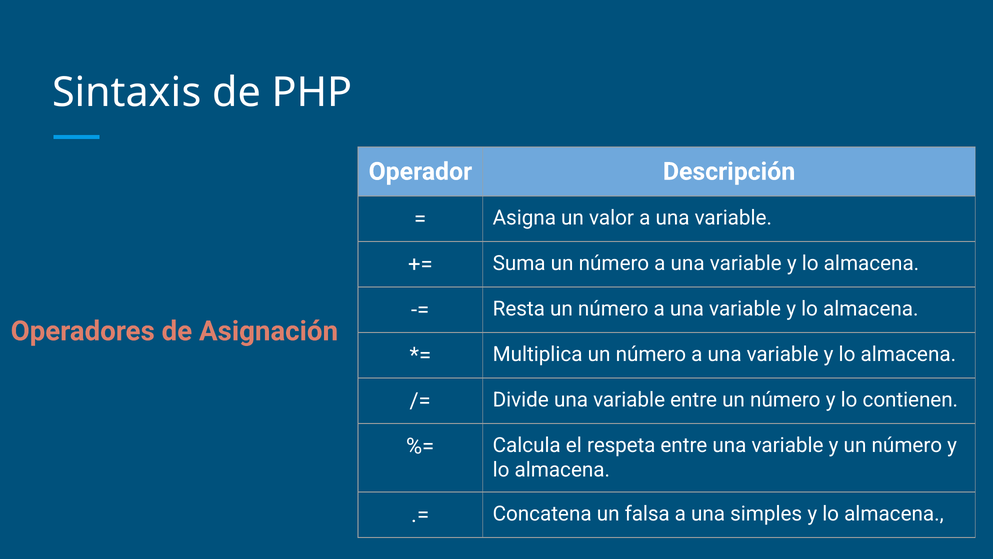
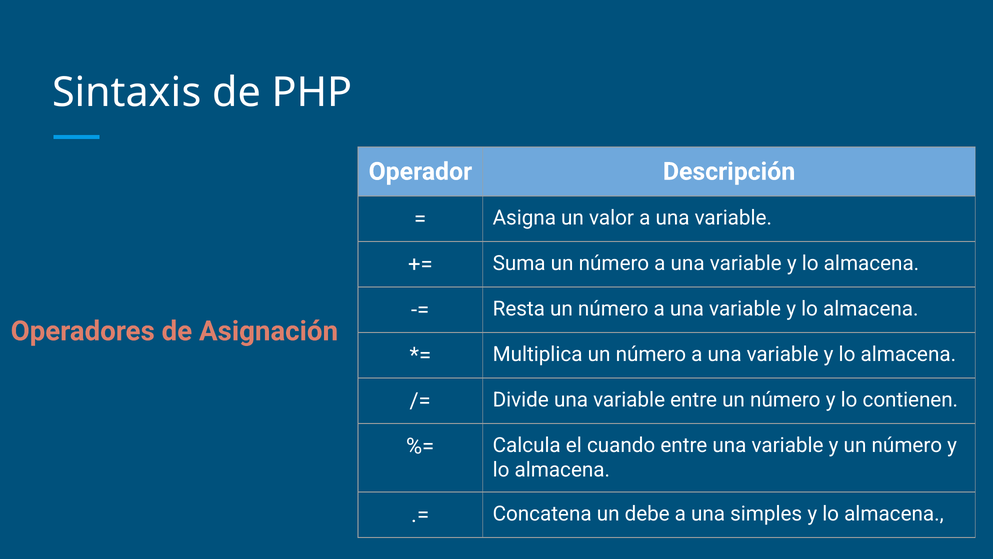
respeta: respeta -> cuando (621, 445)
falsa: falsa -> debe (647, 514)
